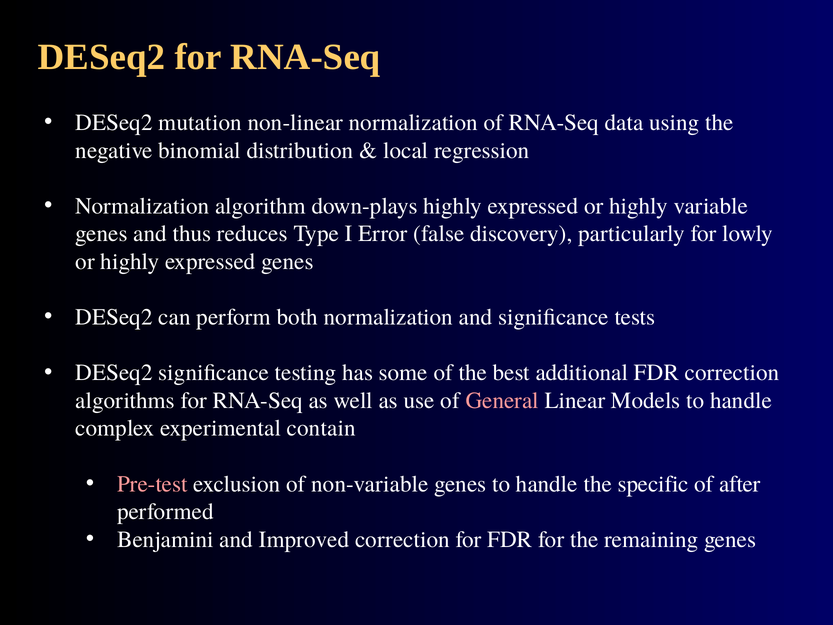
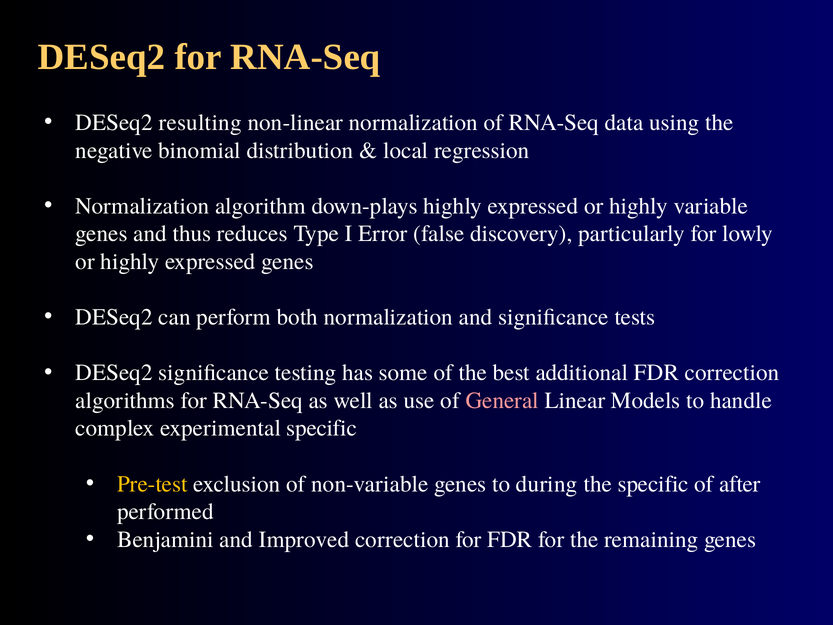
mutation: mutation -> resulting (200, 123)
experimental contain: contain -> specific (322, 428)
Pre-test colour: pink -> yellow (152, 484)
genes to handle: handle -> during (547, 484)
